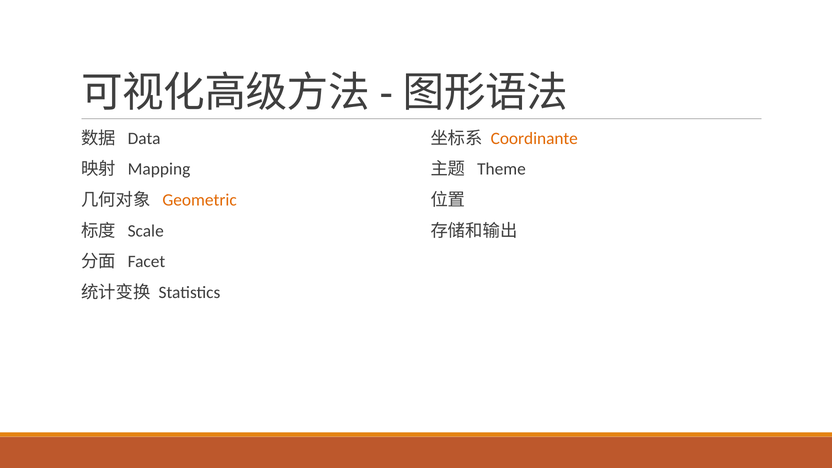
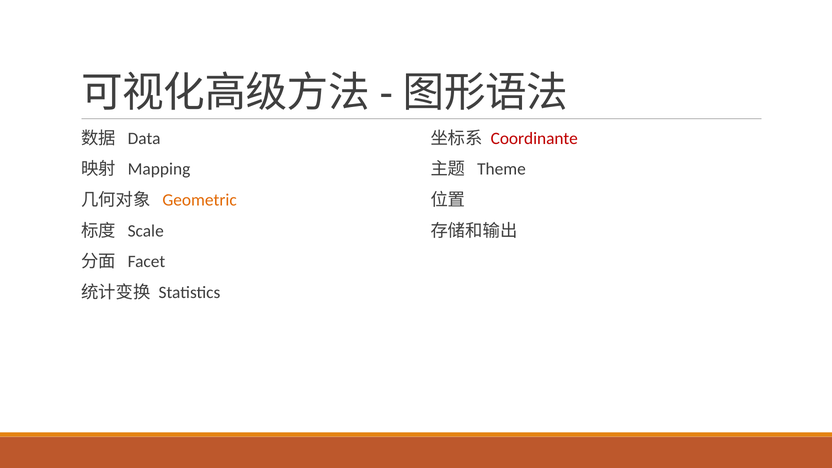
Coordinante colour: orange -> red (534, 138)
